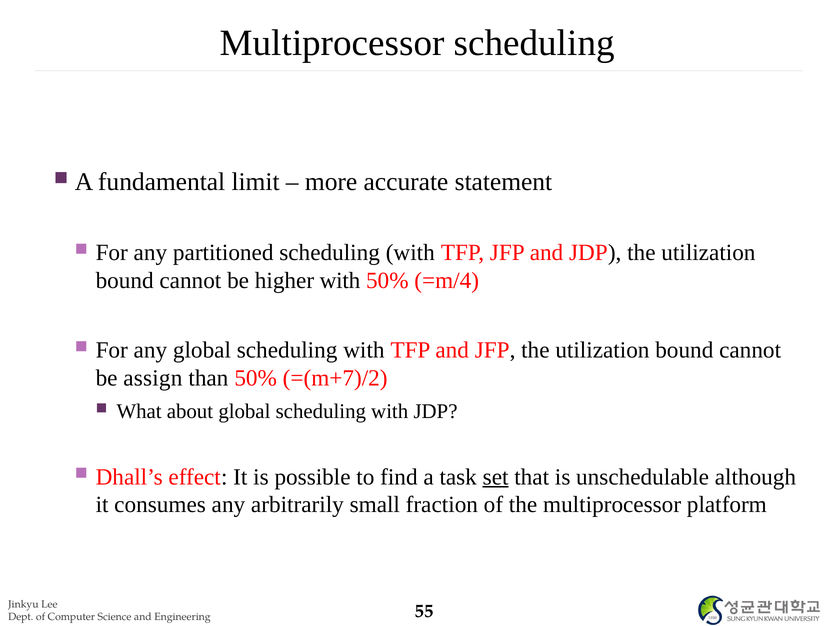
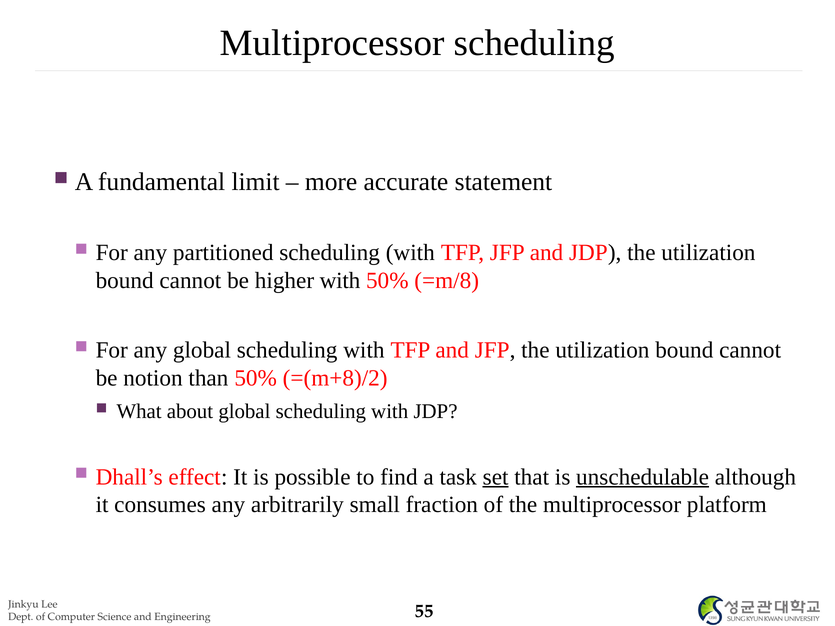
=m/4: =m/4 -> =m/8 (447, 281)
assign: assign -> notion (153, 378)
=(m+7)/2: =(m+7)/2 -> =(m+8)/2 (335, 378)
unschedulable underline: none -> present (643, 477)
